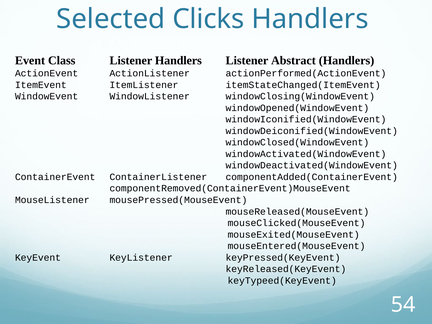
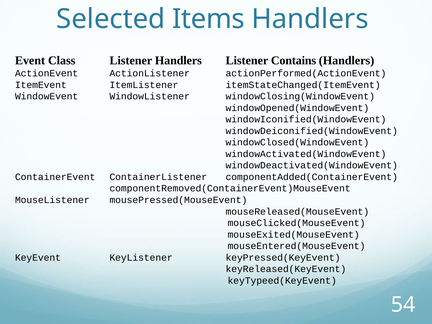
Clicks: Clicks -> Items (208, 19)
Abstract: Abstract -> Contains (294, 61)
